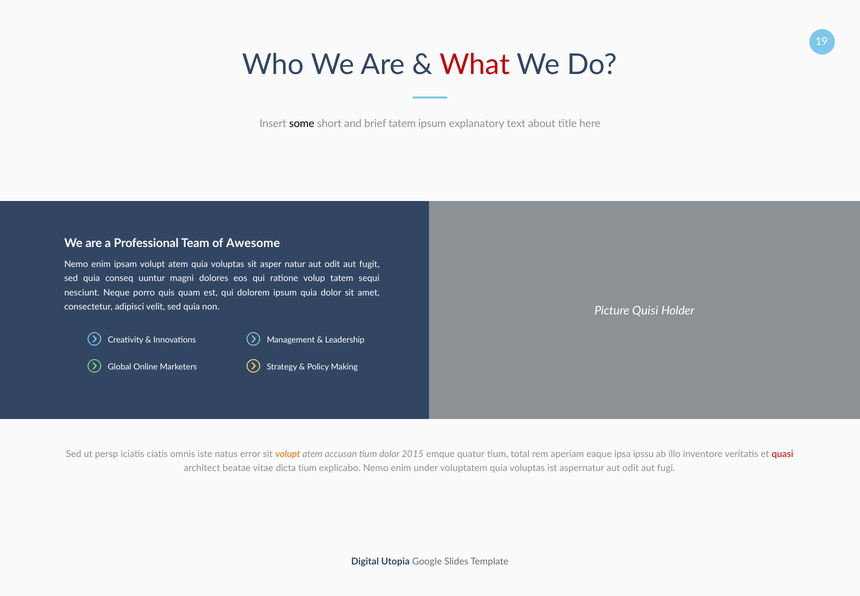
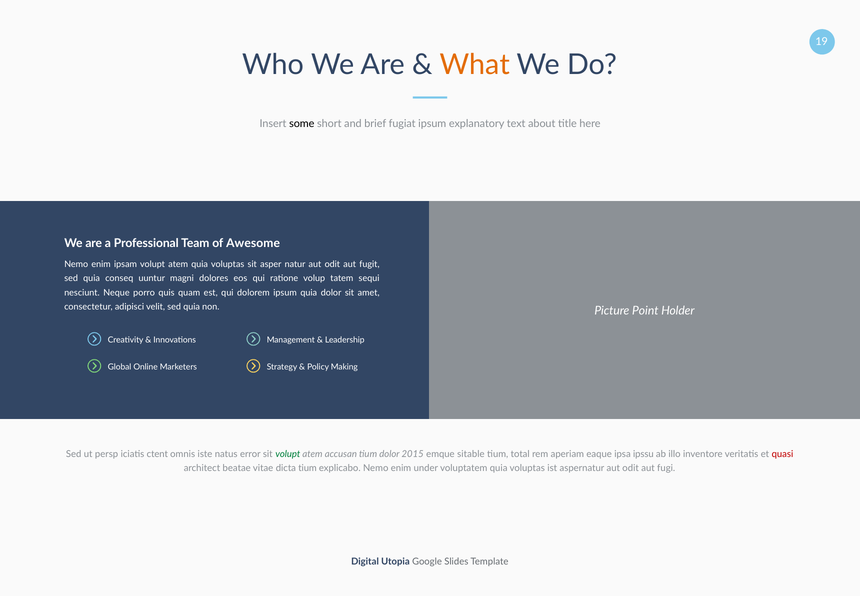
What colour: red -> orange (475, 65)
brief tatem: tatem -> fugiat (402, 123)
Quisi: Quisi -> Point (645, 311)
ciatis: ciatis -> ctent (157, 454)
volupt colour: orange -> green (288, 454)
quatur: quatur -> sitable (471, 454)
